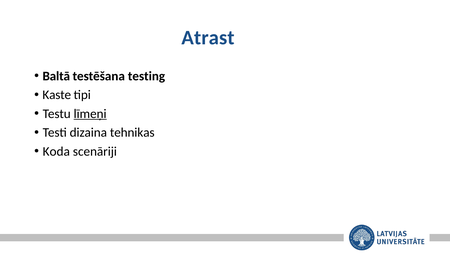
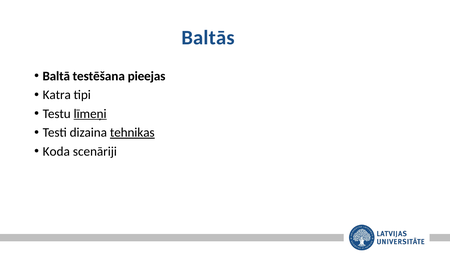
Atrast: Atrast -> Baltās (208, 38)
testing: testing -> pieejas (147, 76)
Kaste: Kaste -> Katra (57, 95)
tehnikas underline: none -> present (132, 133)
